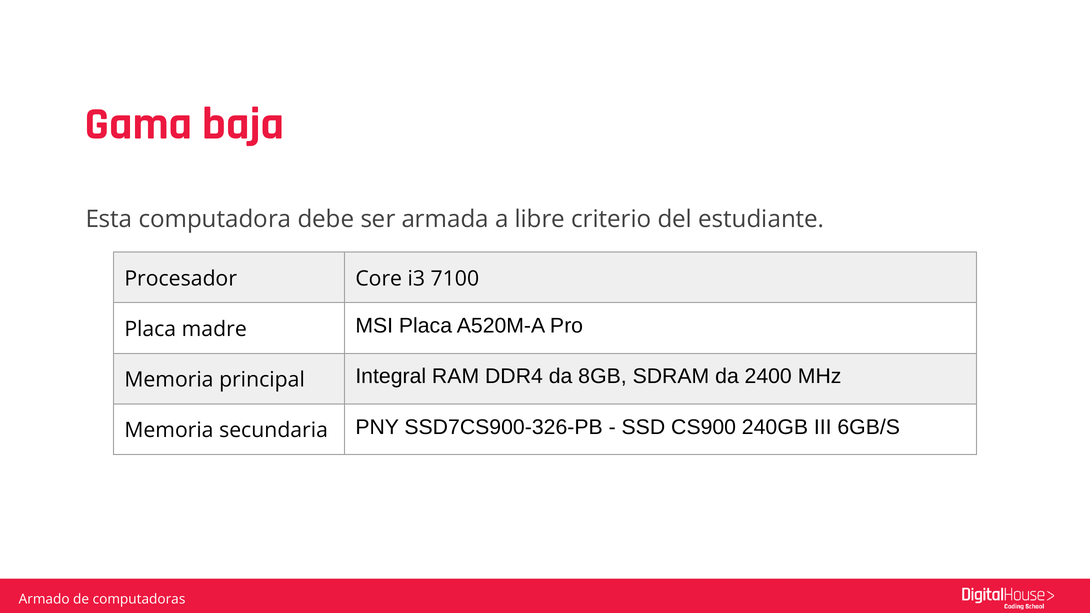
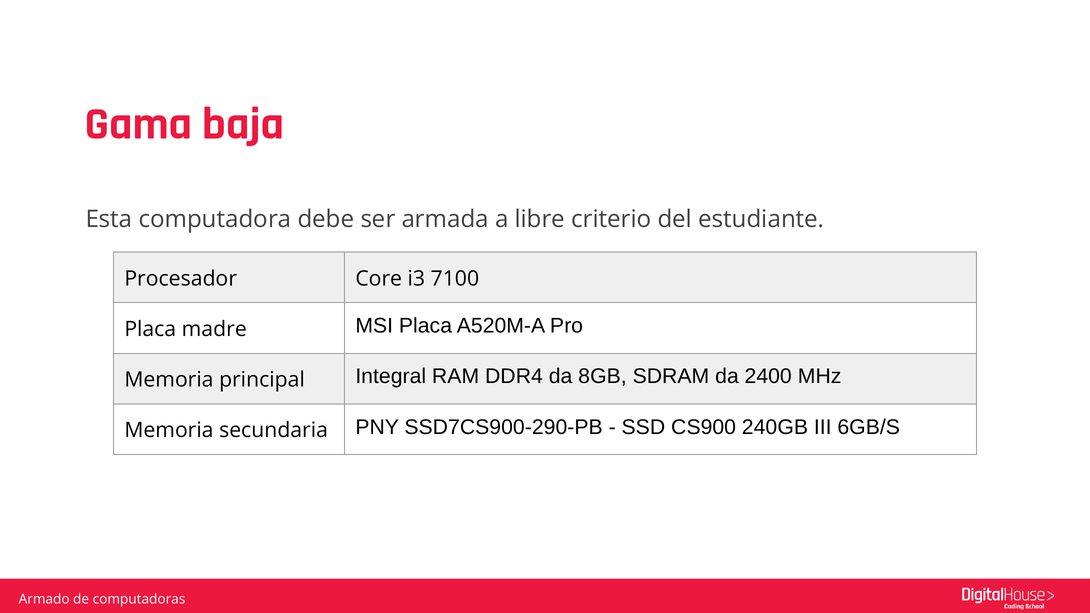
SSD7CS900-326-PB: SSD7CS900-326-PB -> SSD7CS900-290-PB (504, 427)
